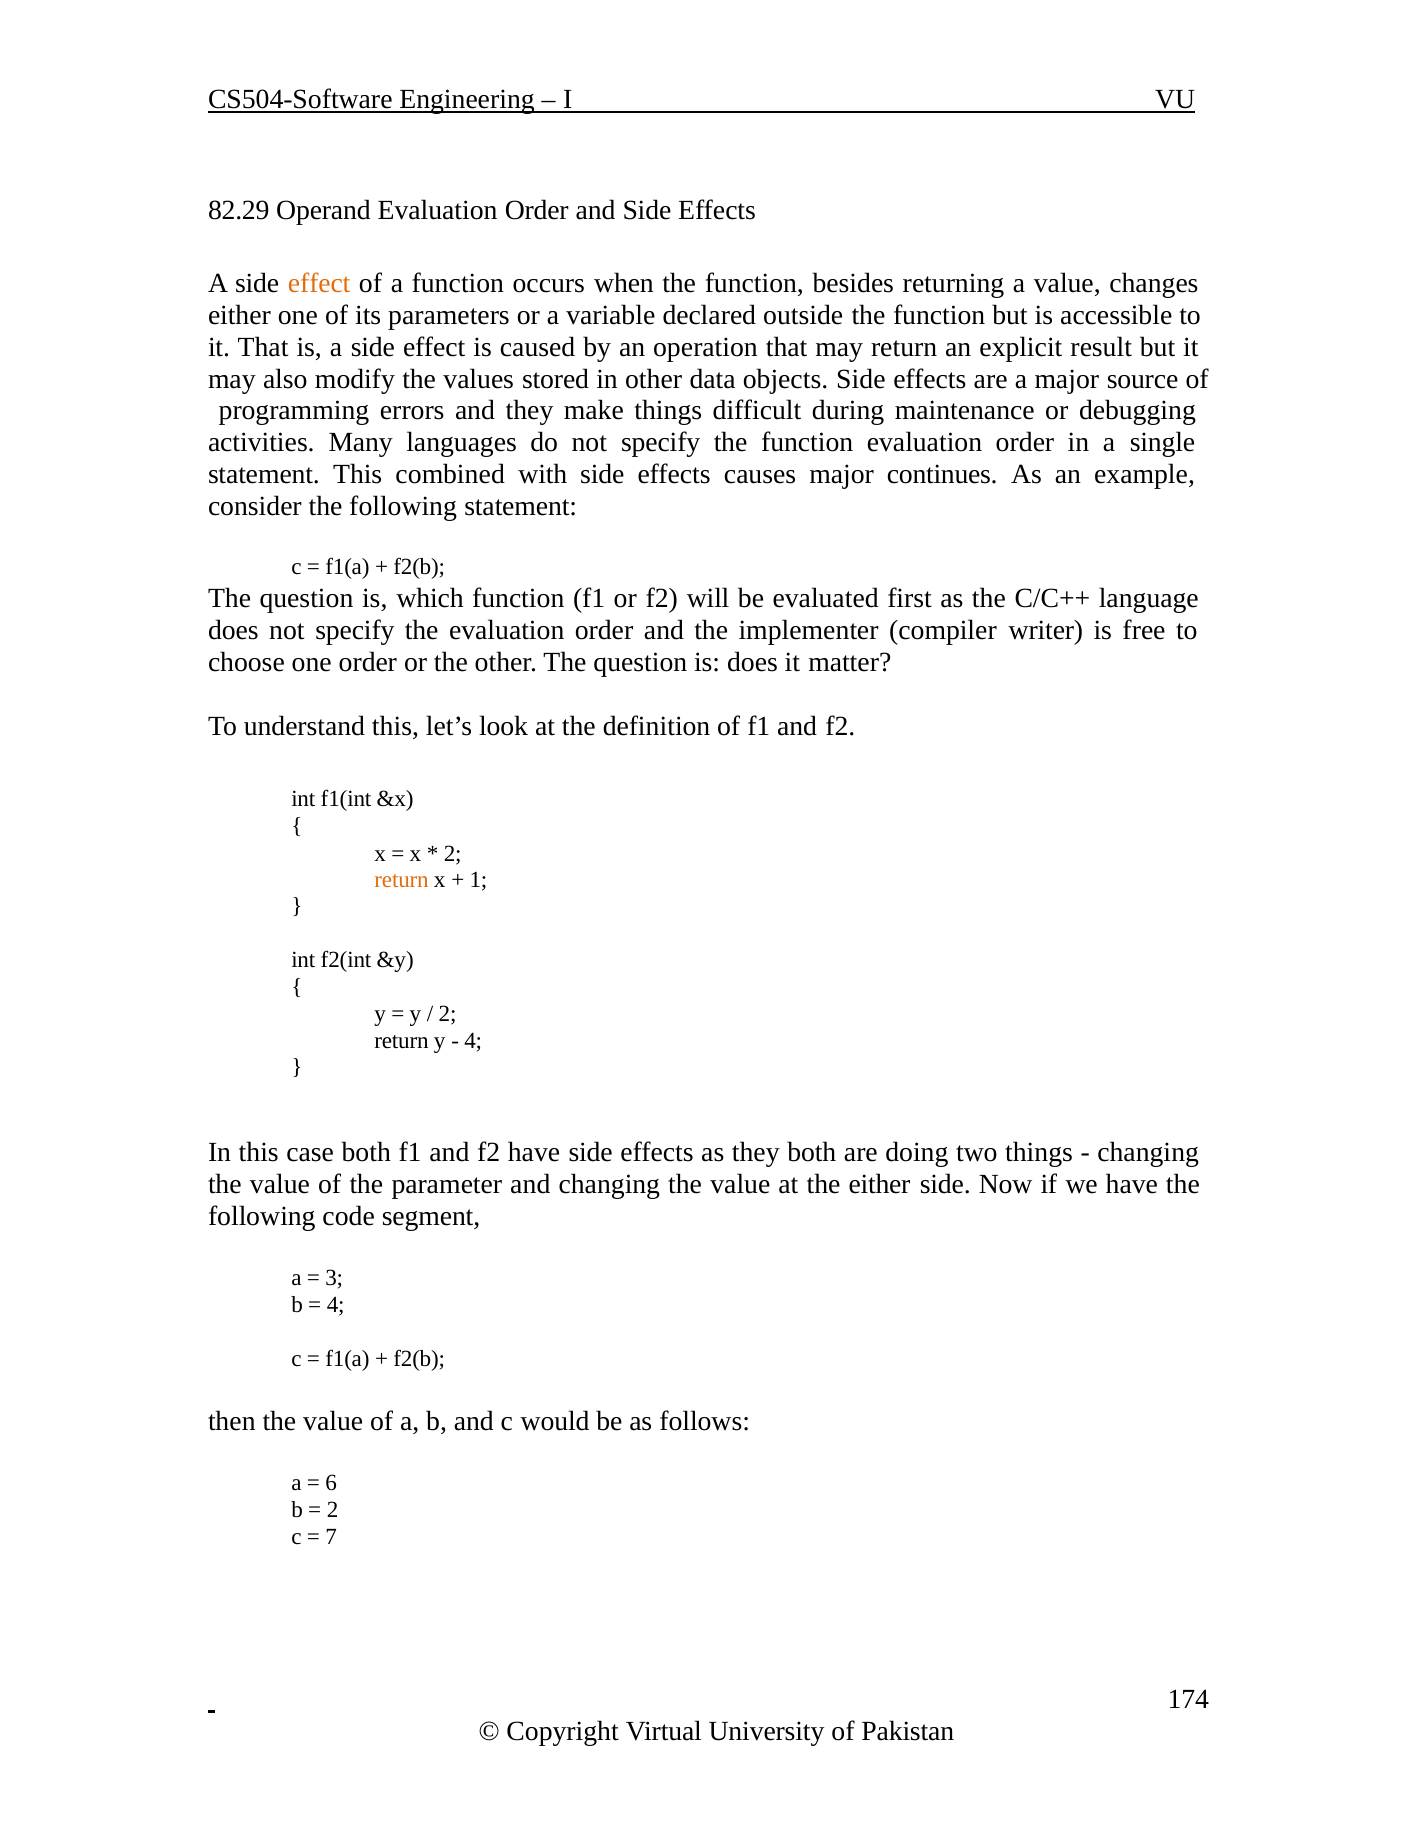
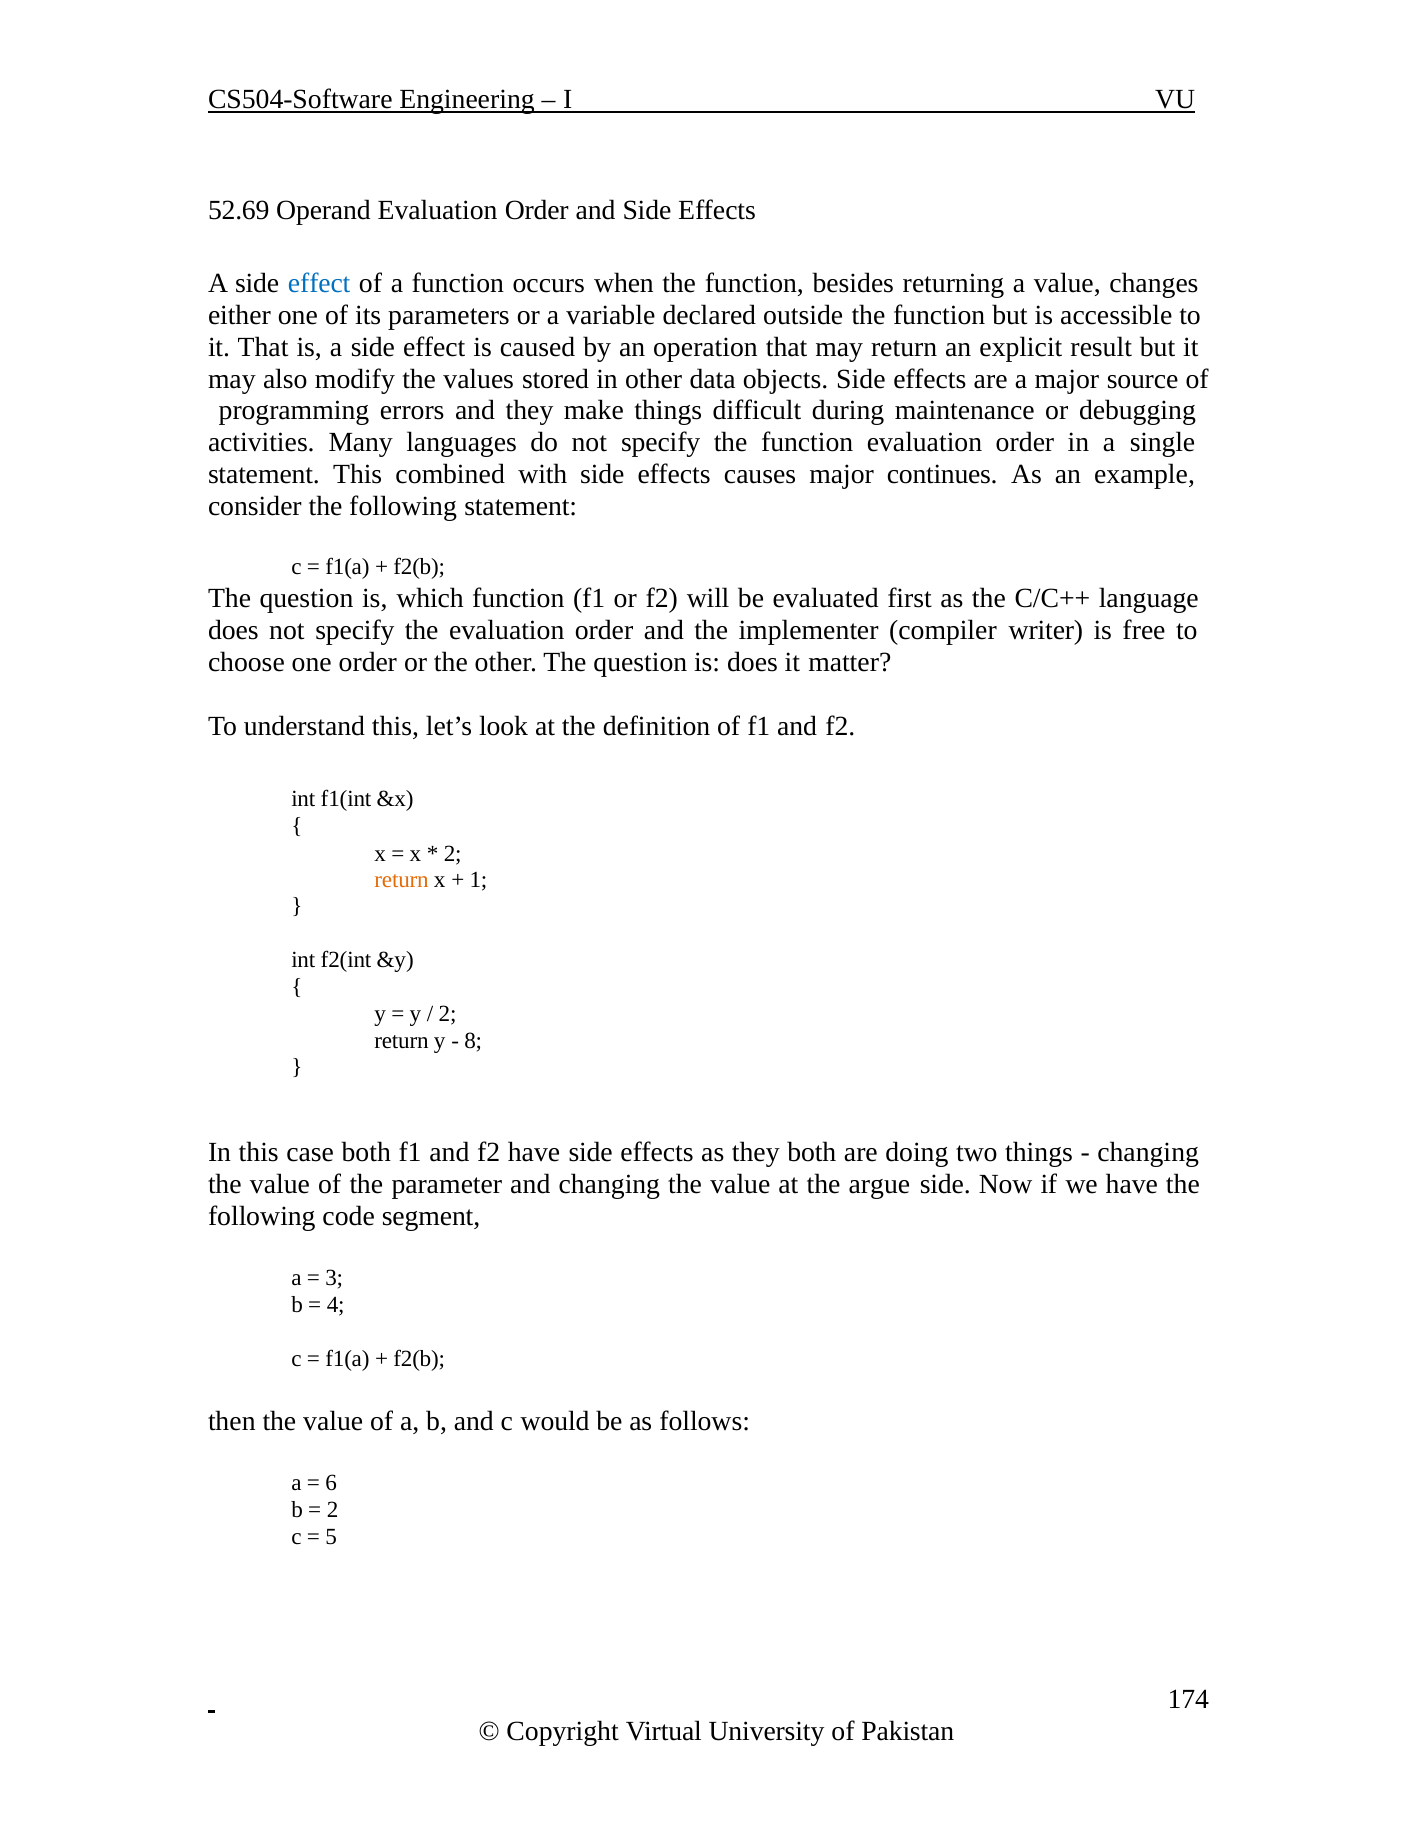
82.29: 82.29 -> 52.69 (239, 210)
effect colour: orange -> blue (319, 283)
4: 4 -> 8 (473, 1041)
the either: either -> argue (879, 1185)
7: 7 -> 5 (331, 1537)
